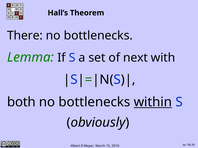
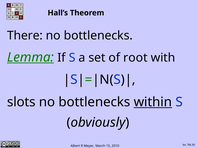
Lemma underline: none -> present (30, 57)
next: next -> root (135, 58)
both: both -> slots (21, 102)
